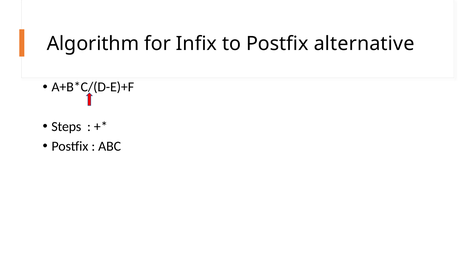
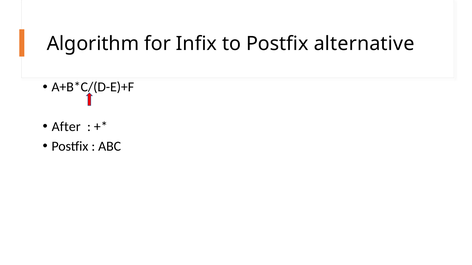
Steps: Steps -> After (66, 127)
